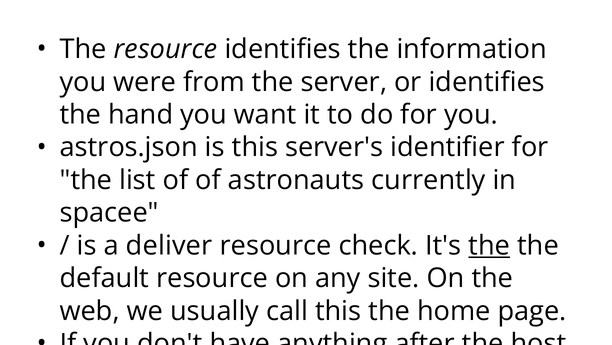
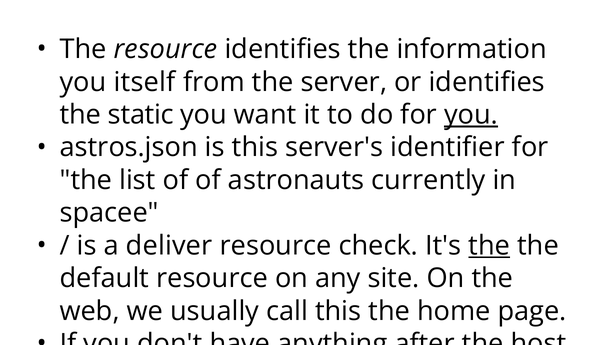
were: were -> itself (145, 82)
hand: hand -> static (141, 115)
you underline: none -> present (471, 115)
